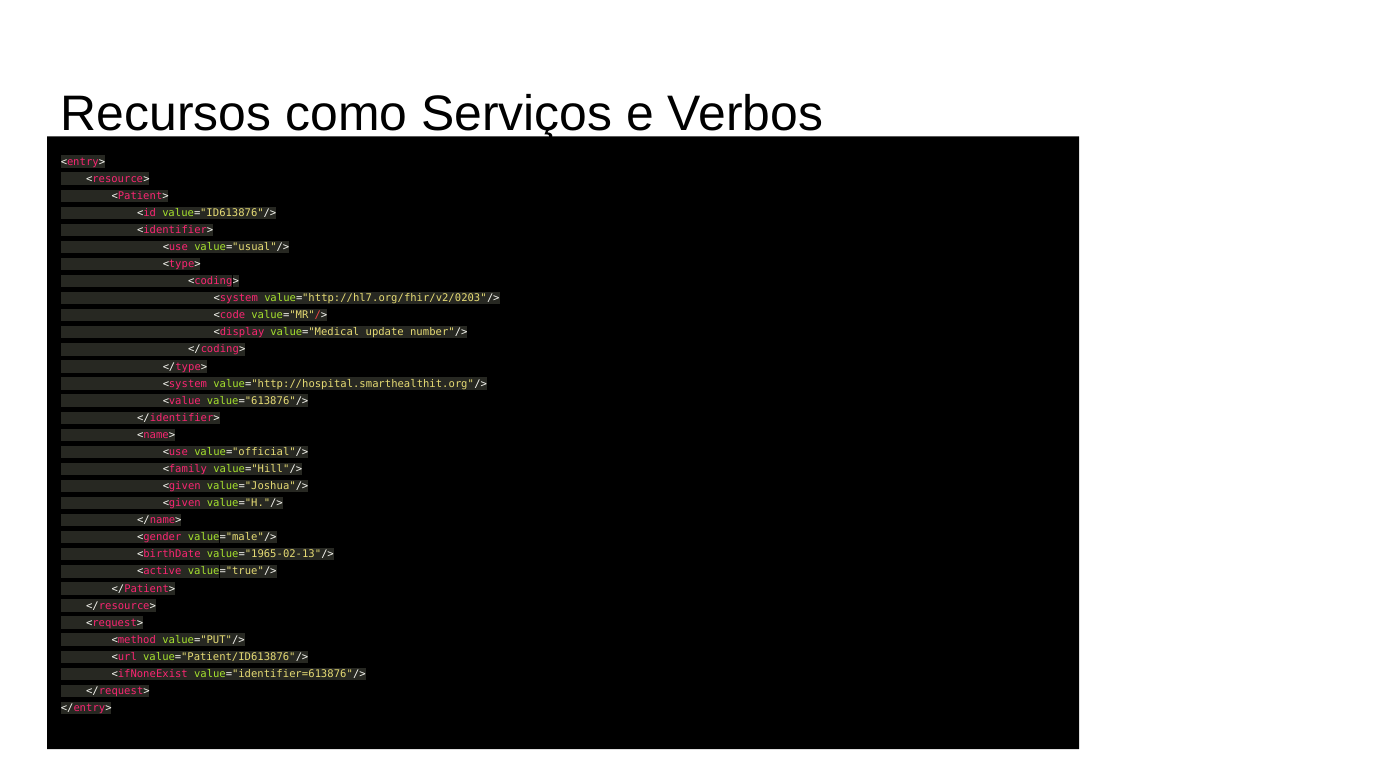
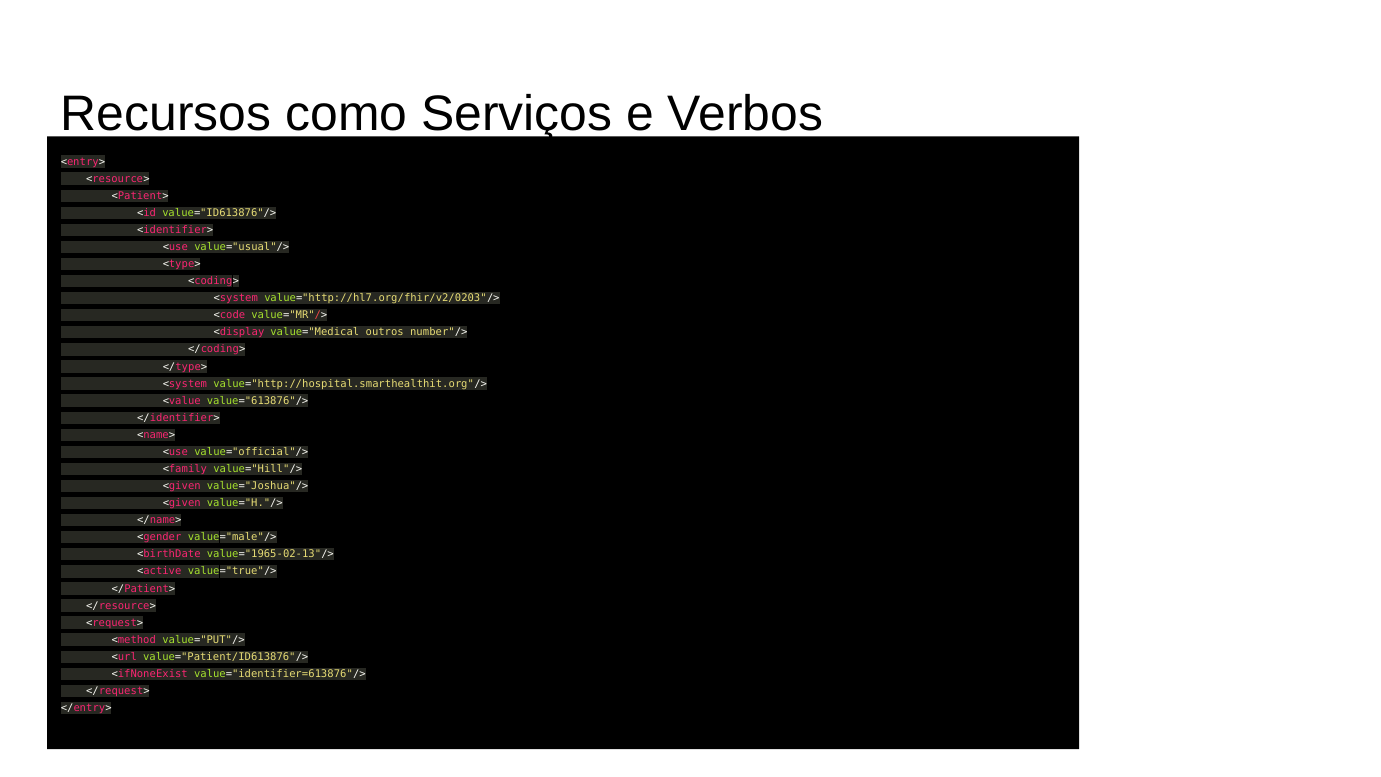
update: update -> outros (385, 332)
